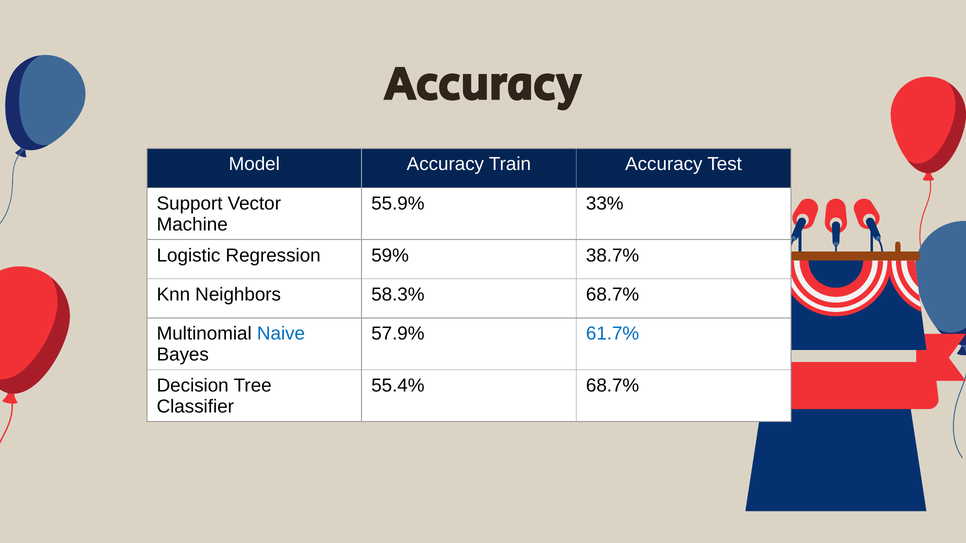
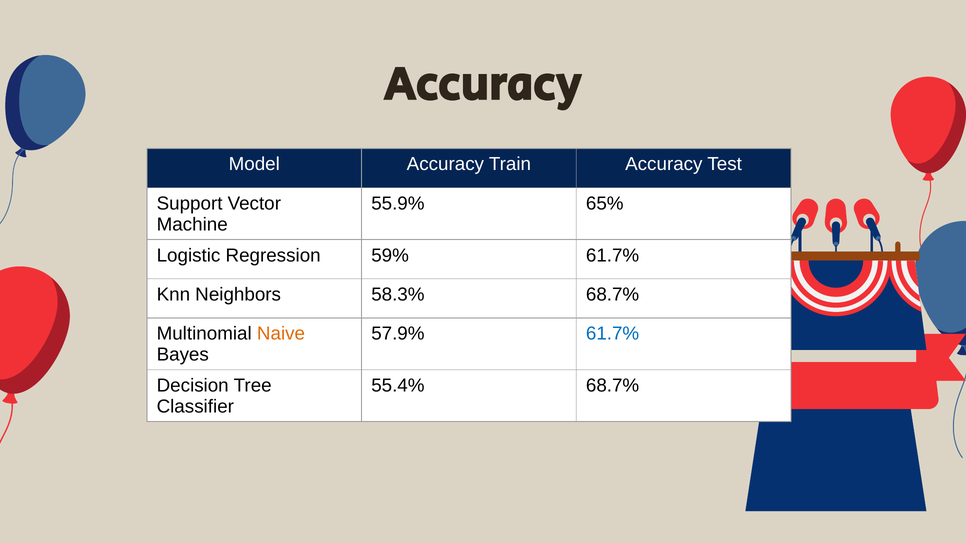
33%: 33% -> 65% (605, 204)
59% 38.7%: 38.7% -> 61.7% (613, 255)
Naive colour: blue -> orange (281, 334)
